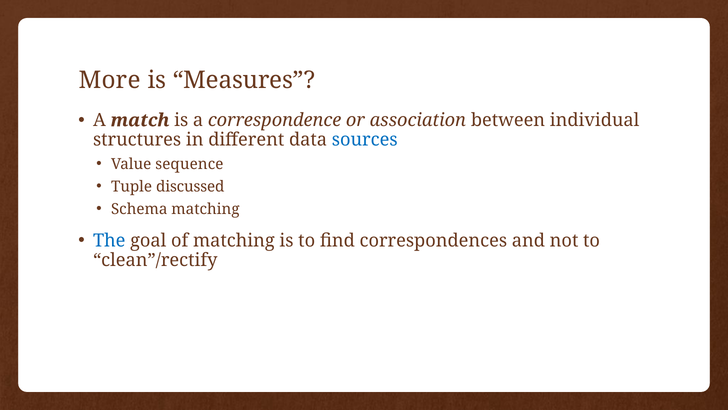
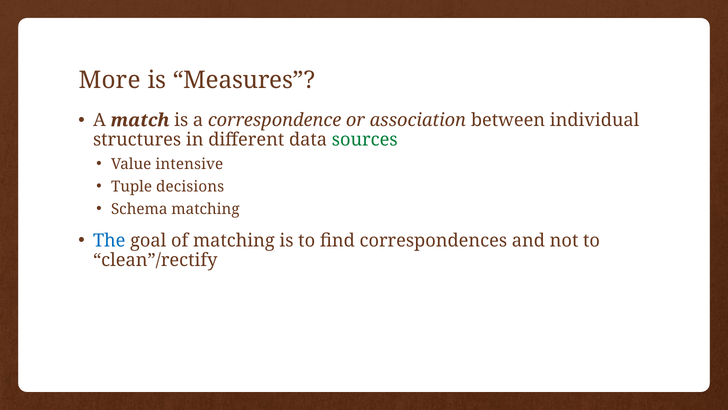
sources colour: blue -> green (365, 140)
sequence: sequence -> intensive (189, 164)
discussed: discussed -> decisions (190, 186)
